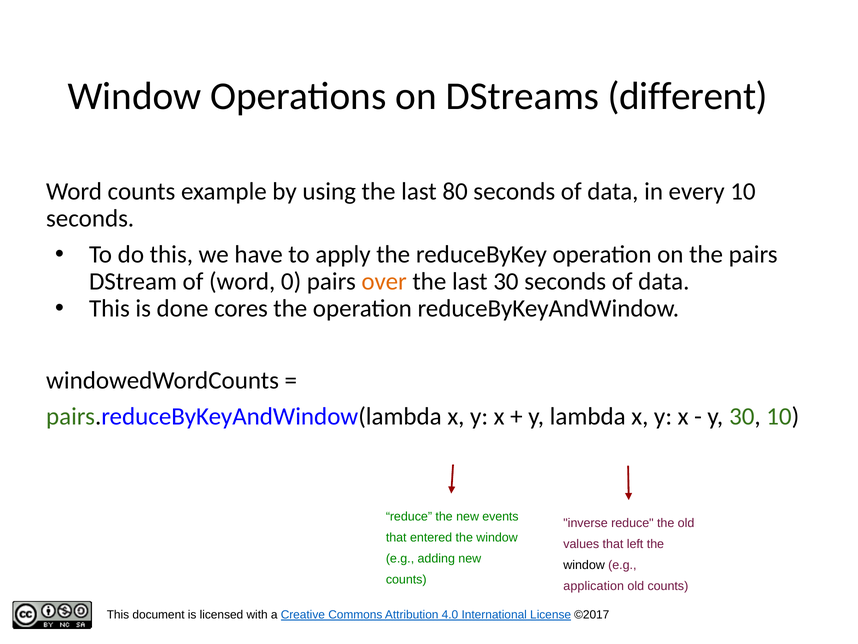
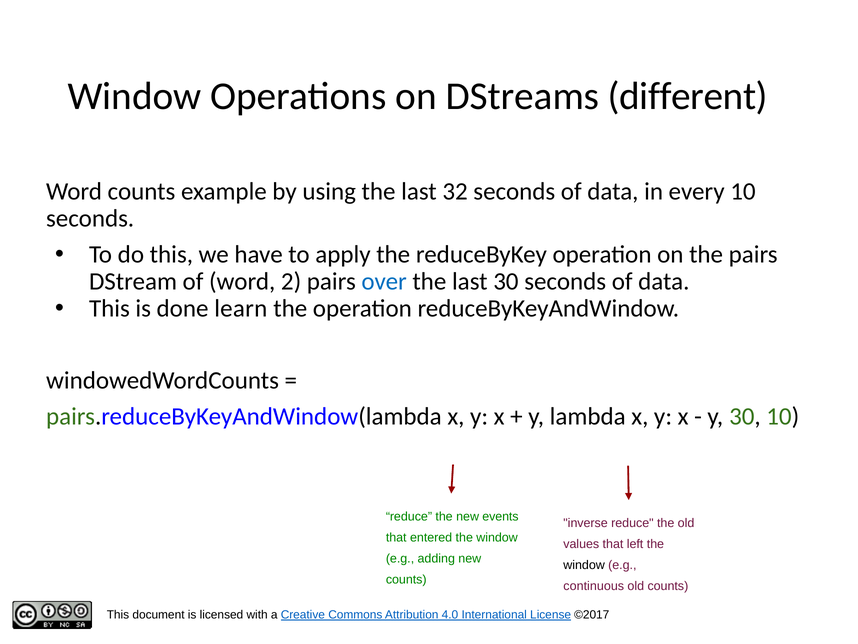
80: 80 -> 32 (455, 191)
0: 0 -> 2 (291, 281)
over colour: orange -> blue (384, 281)
cores: cores -> learn (241, 308)
application: application -> continuous (594, 586)
